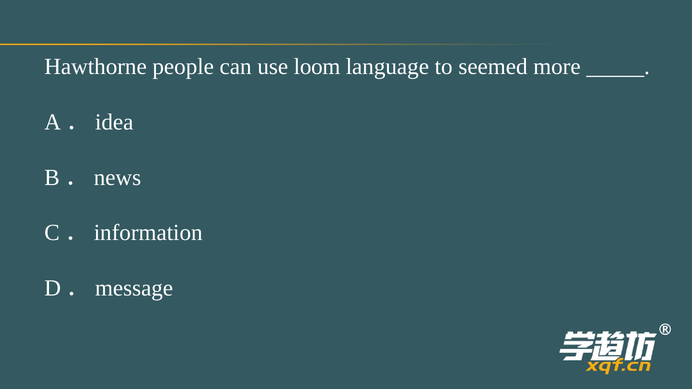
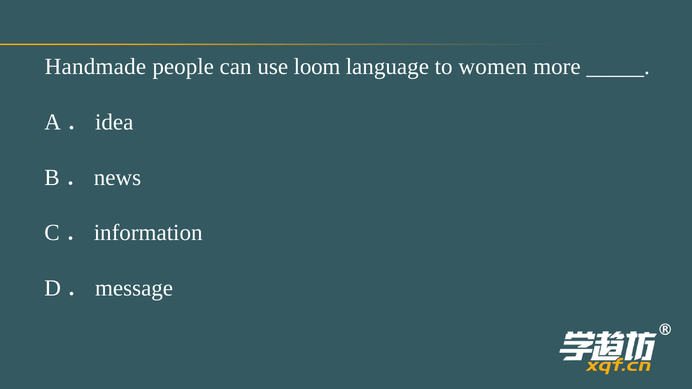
Hawthorne: Hawthorne -> Handmade (95, 67)
seemed: seemed -> women (493, 67)
